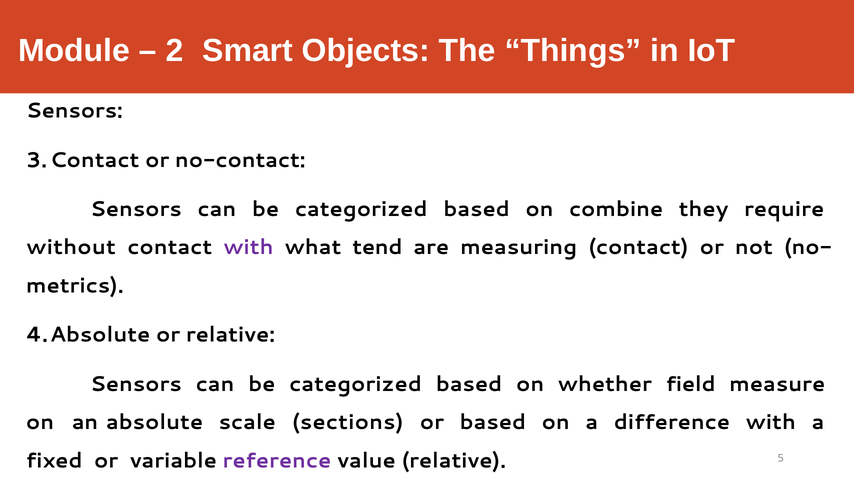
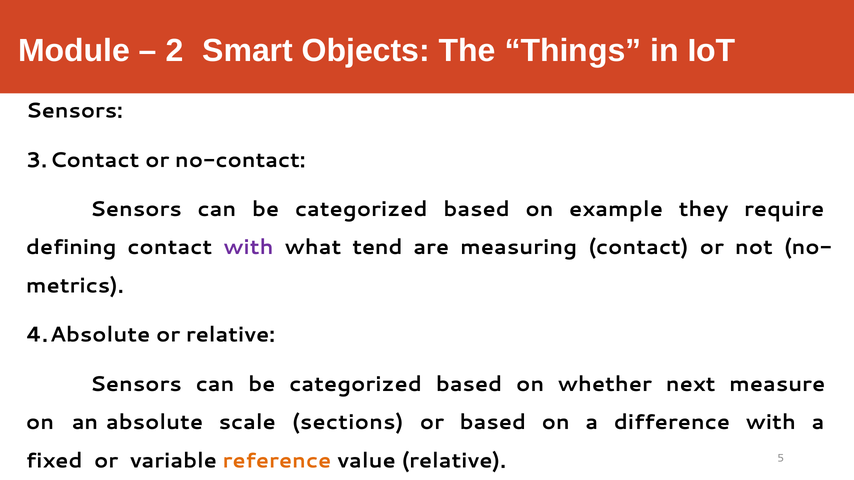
combine: combine -> example (616, 209)
without: without -> defining (71, 248)
field: field -> next (691, 384)
reference colour: purple -> orange (277, 461)
